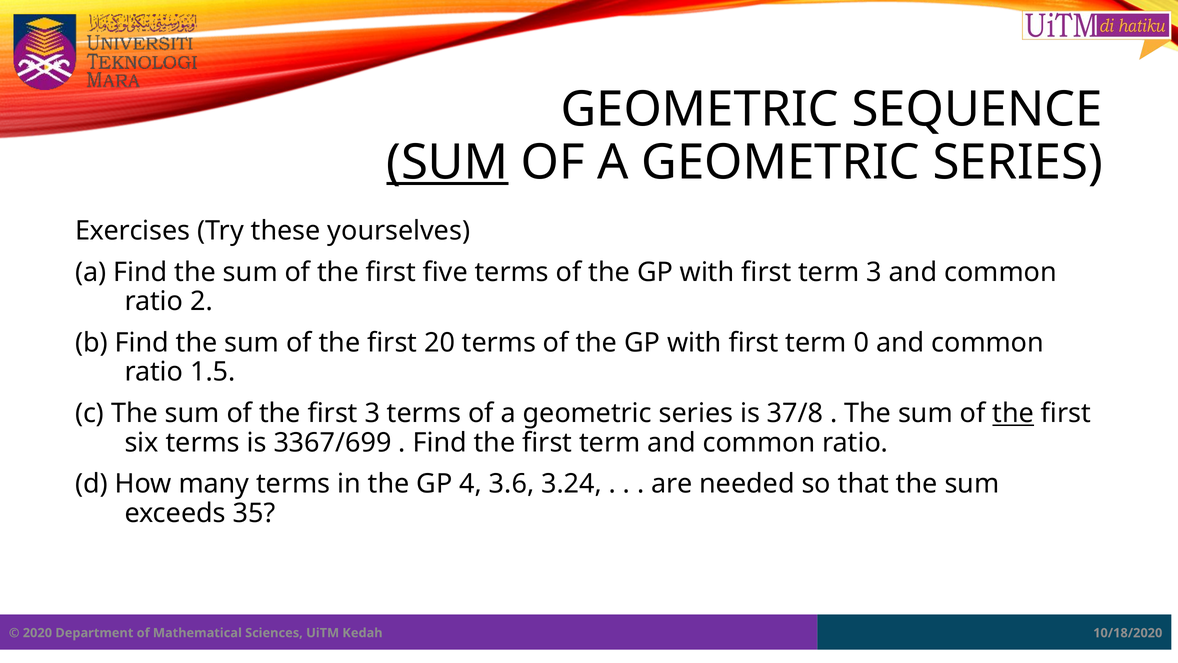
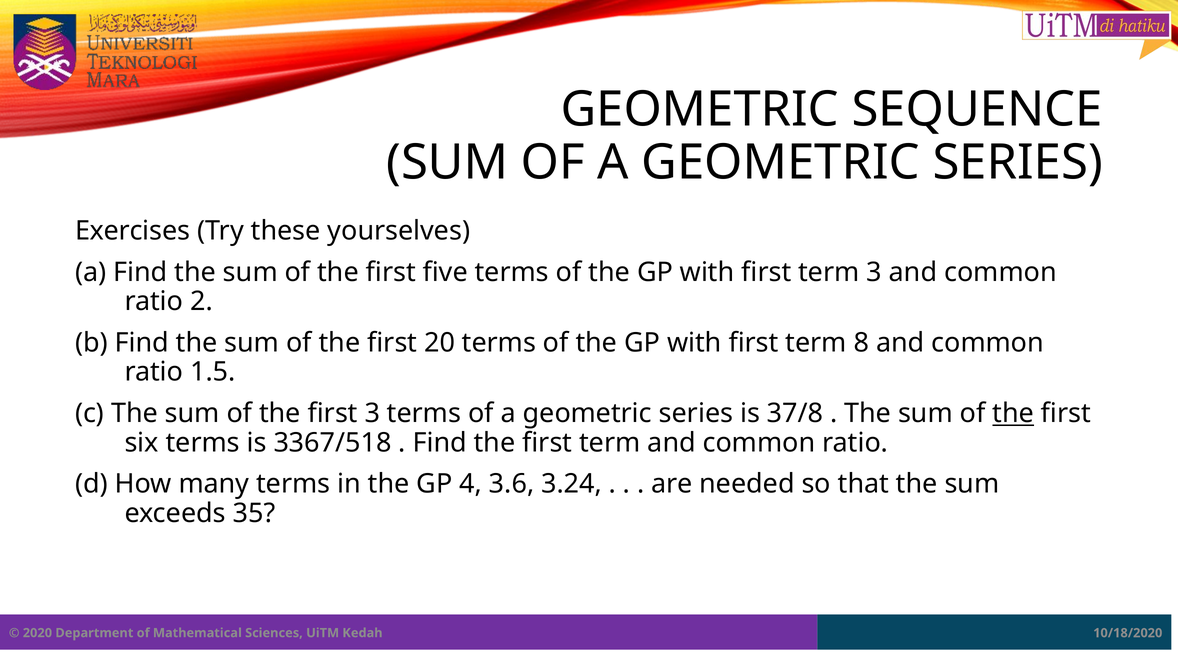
SUM underline: present -> none (447, 162)
0: 0 -> 8 (861, 343)
3367/699: 3367/699 -> 3367/518 (333, 442)
